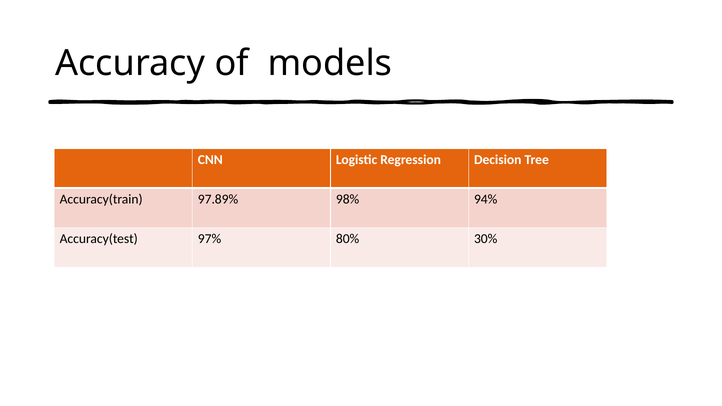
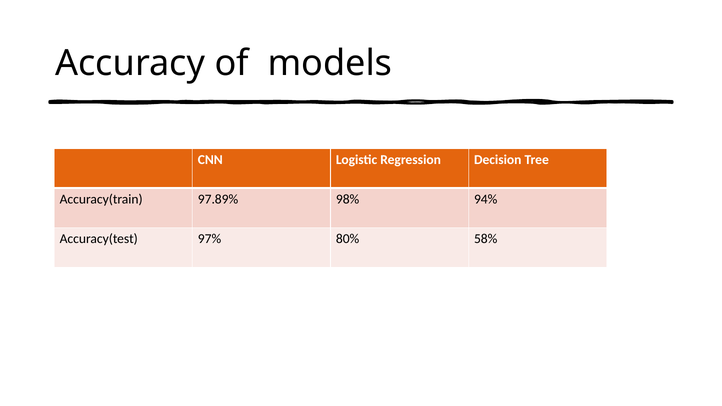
30%: 30% -> 58% (486, 239)
